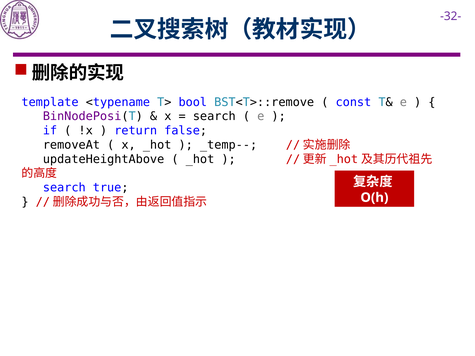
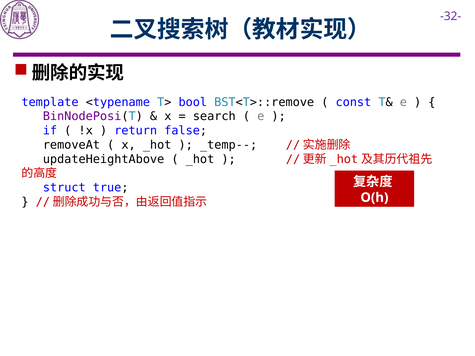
search: search -> struct (64, 188)
